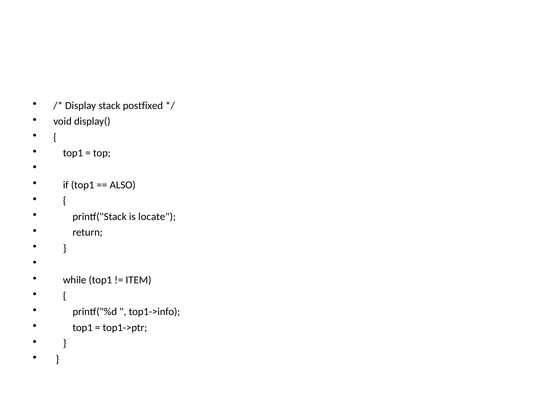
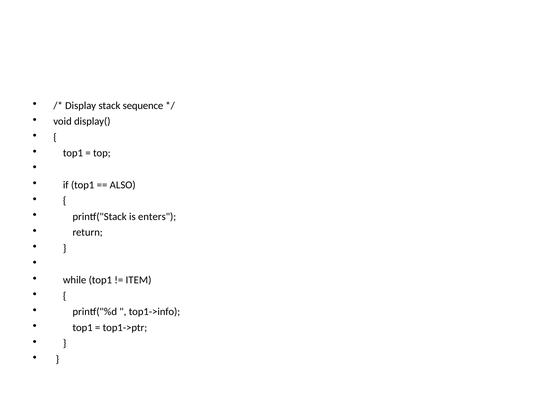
postfixed: postfixed -> sequence (143, 106)
locate: locate -> enters (157, 217)
